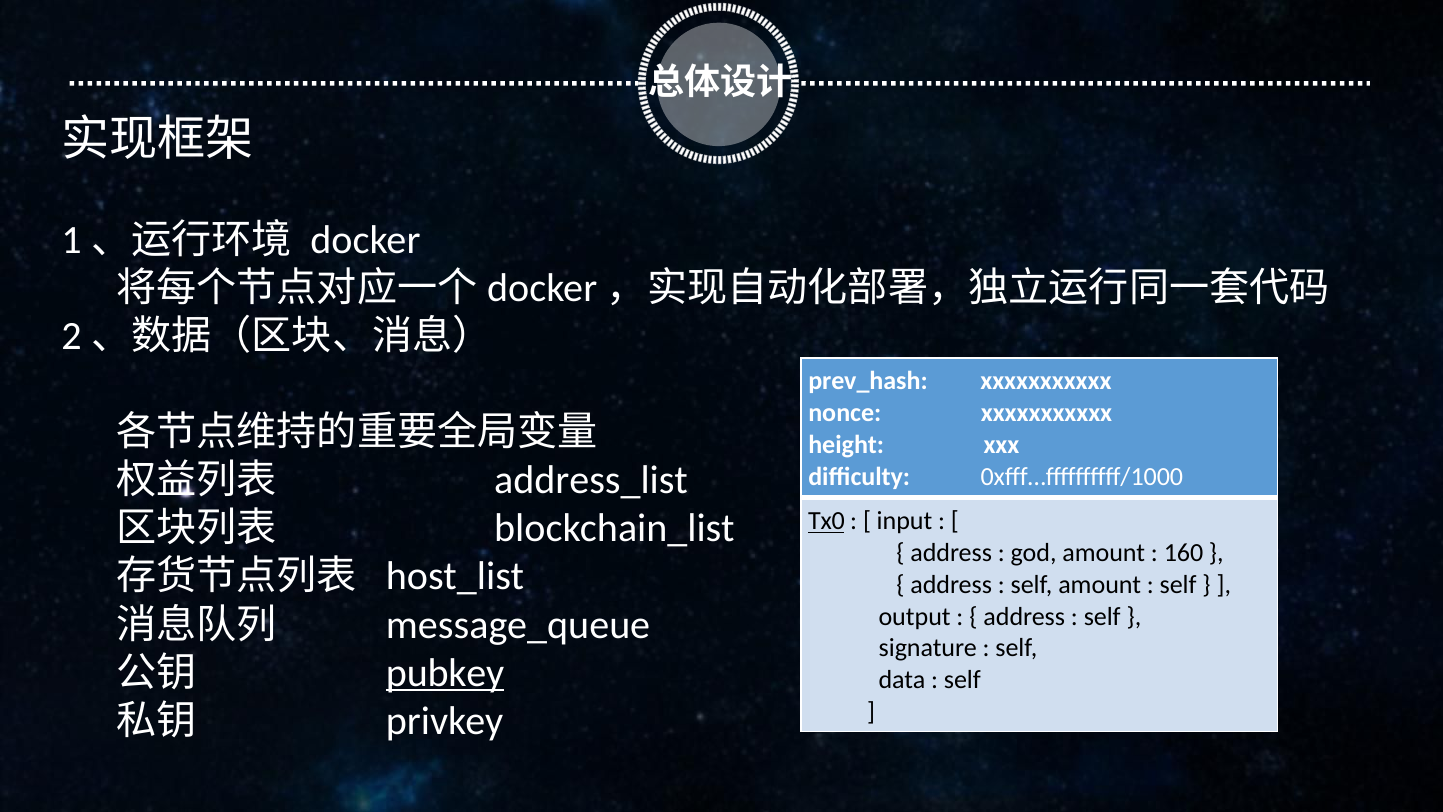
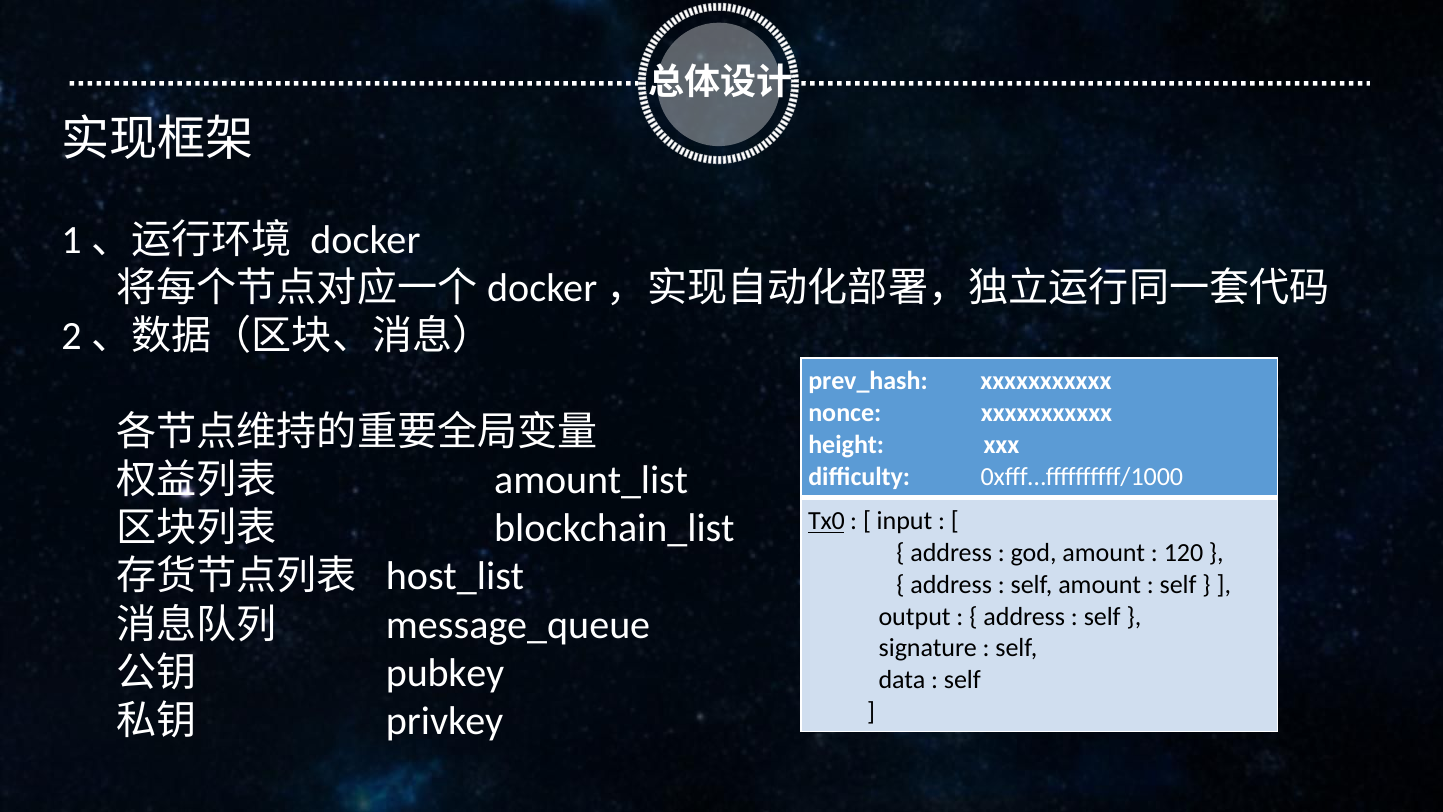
address_list: address_list -> amount_list (591, 480)
160: 160 -> 120 (1184, 553)
pubkey underline: present -> none (445, 673)
